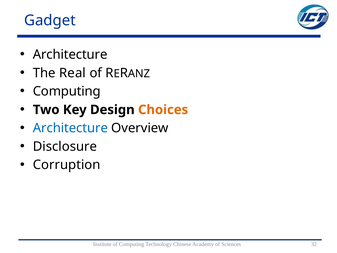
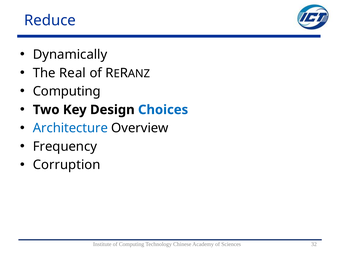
Gadget: Gadget -> Reduce (50, 20)
Architecture: Architecture -> Dynamically (70, 55)
Choices colour: orange -> blue (163, 110)
Disclosure: Disclosure -> Frequency (65, 146)
